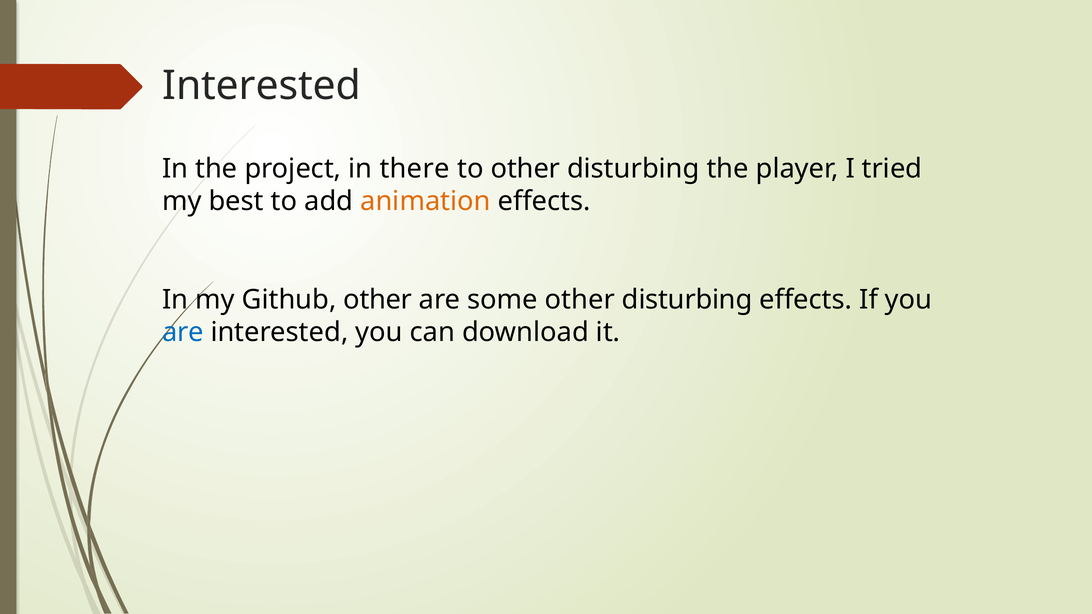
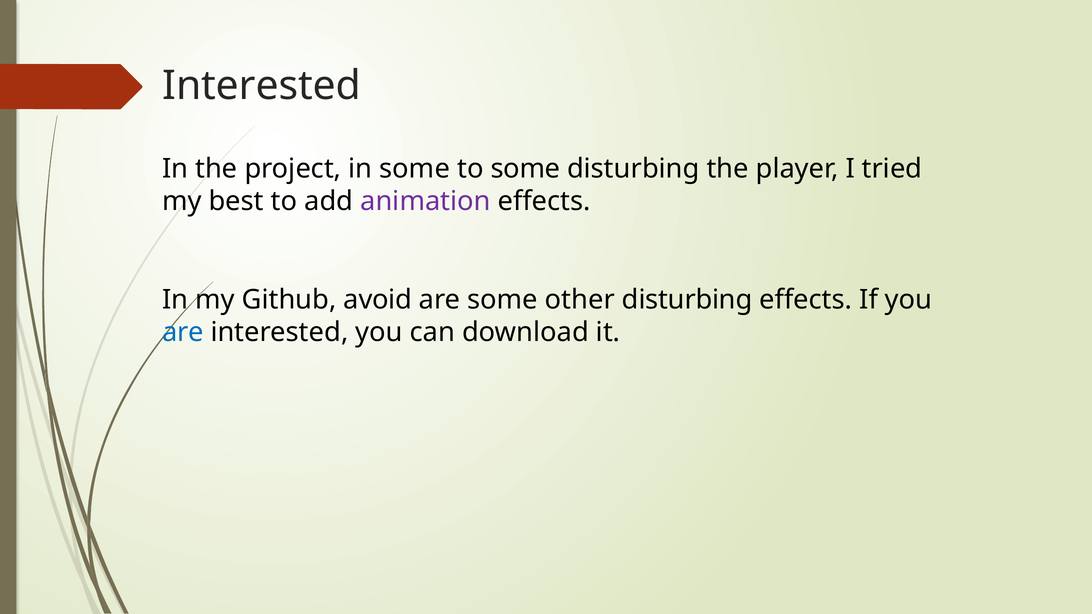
in there: there -> some (415, 169)
to other: other -> some (525, 169)
animation colour: orange -> purple (425, 202)
Github other: other -> avoid (378, 300)
